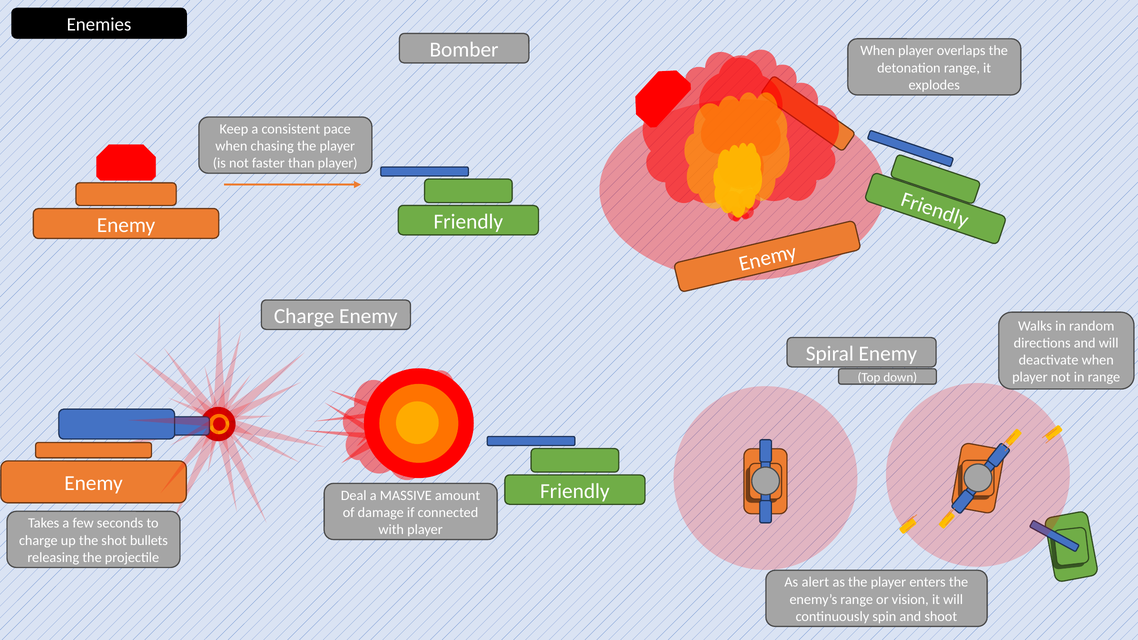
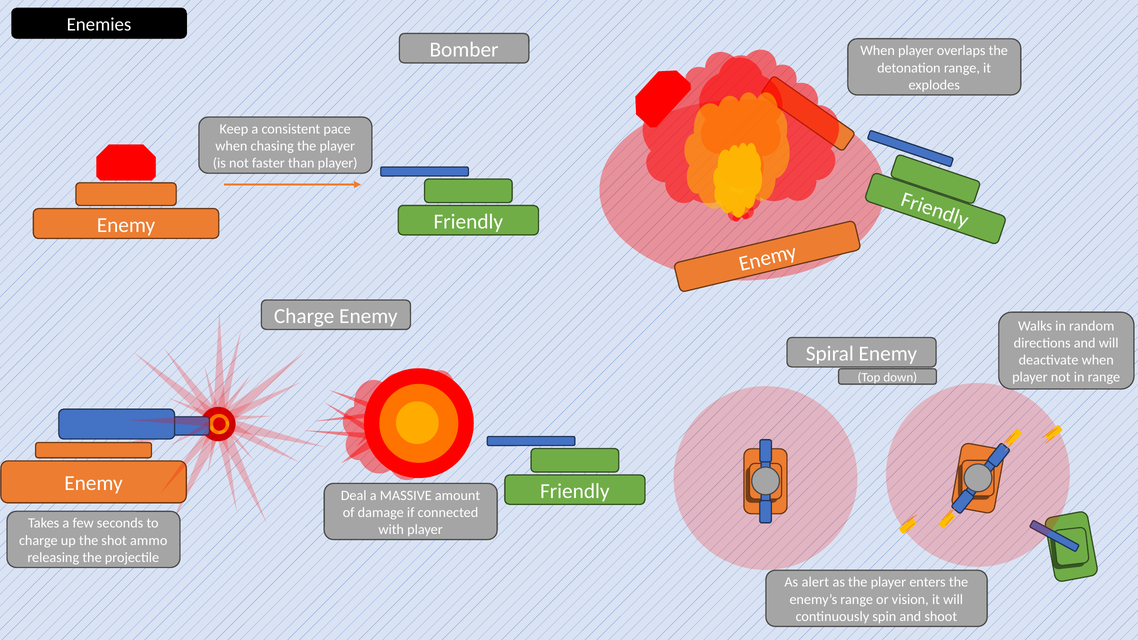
bullets: bullets -> ammo (149, 540)
